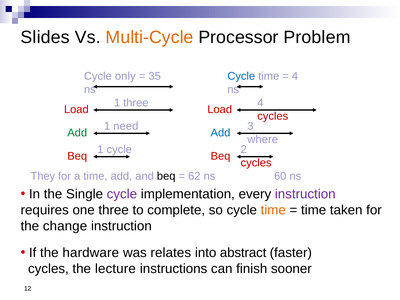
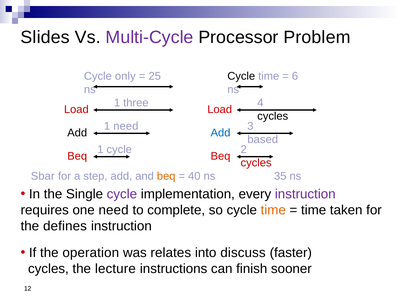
Multi-Cycle colour: orange -> purple (150, 37)
35: 35 -> 25 (155, 76)
Cycle colour: blue -> black (241, 76)
4: 4 -> 6 (295, 76)
cycles colour: red -> black (273, 116)
Add colour: green -> black (77, 133)
where: where -> based (263, 139)
They: They -> Sbar (43, 176)
a time: time -> step (95, 176)
beq colour: black -> orange (166, 176)
62: 62 -> 40 (194, 176)
60: 60 -> 35 (280, 176)
one three: three -> need (114, 210)
change: change -> defines (65, 226)
hardware: hardware -> operation (91, 253)
abstract: abstract -> discuss (243, 253)
